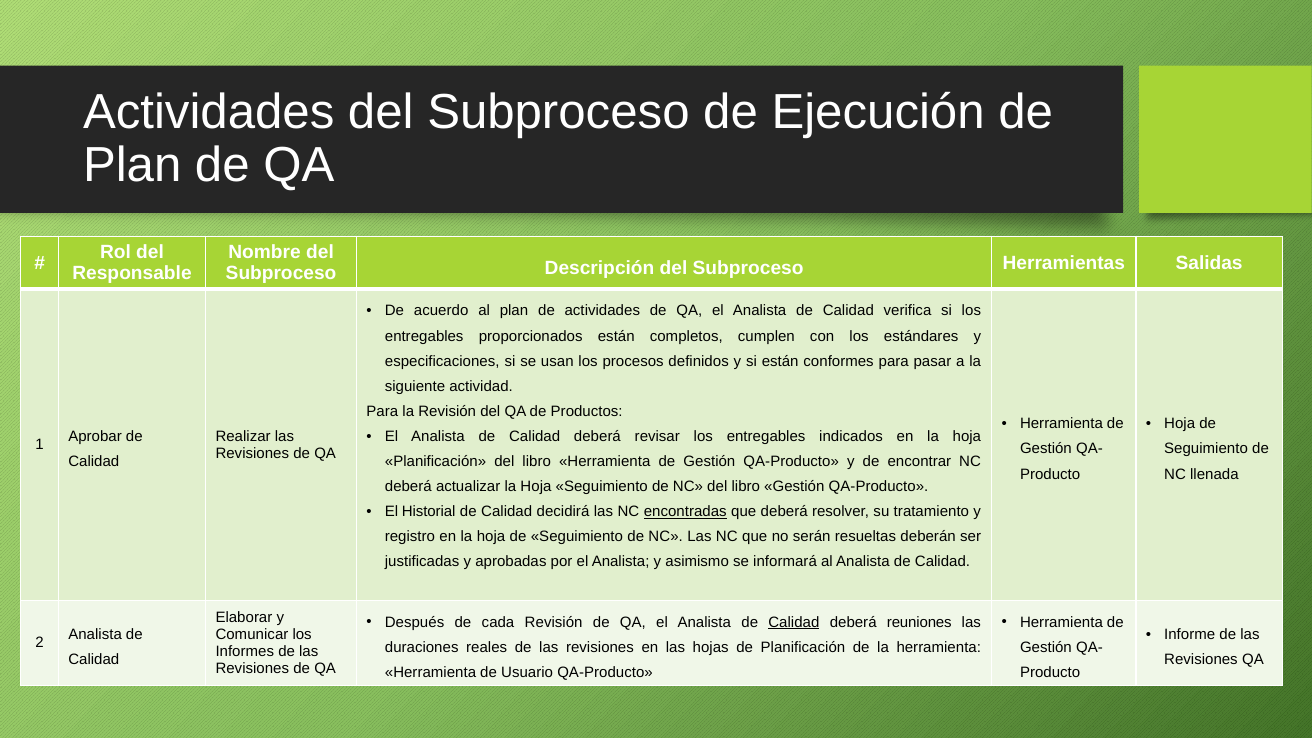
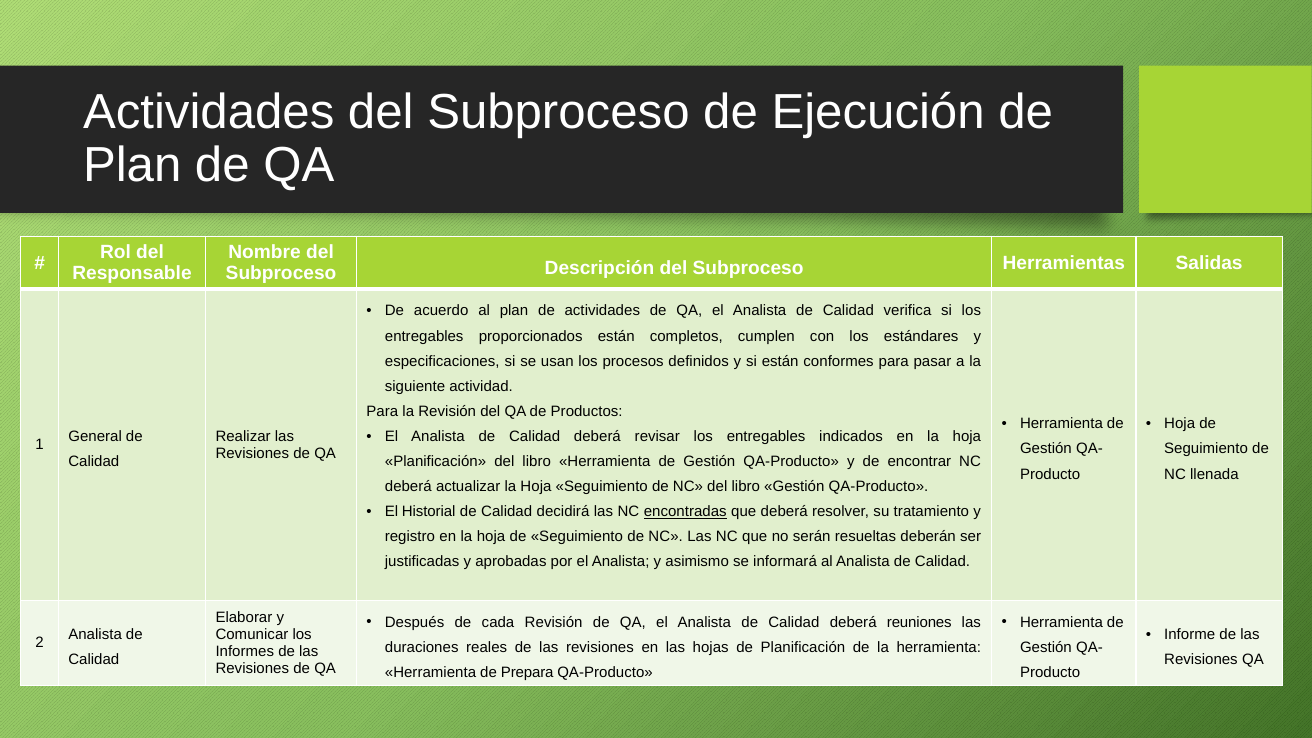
Aprobar: Aprobar -> General (95, 436)
Calidad underline: present -> none (794, 622)
Usuario: Usuario -> Prepara (527, 672)
